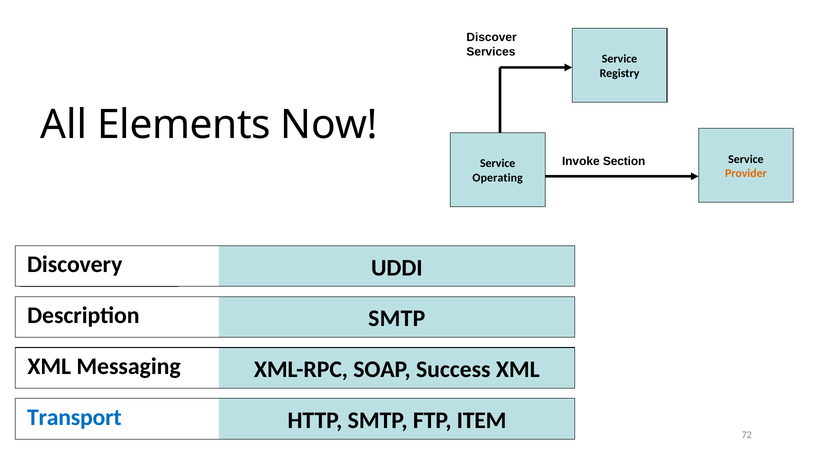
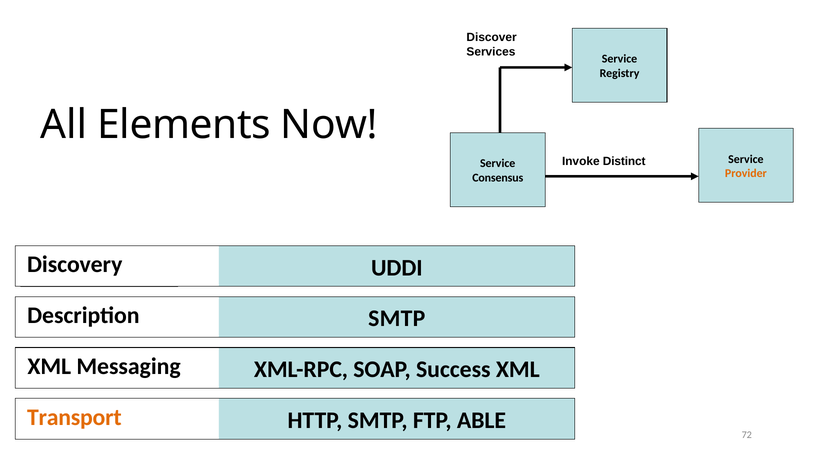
Section: Section -> Distinct (624, 161)
Operating: Operating -> Consensus (498, 178)
Transport colour: blue -> orange (74, 417)
ITEM: ITEM -> ABLE (481, 420)
